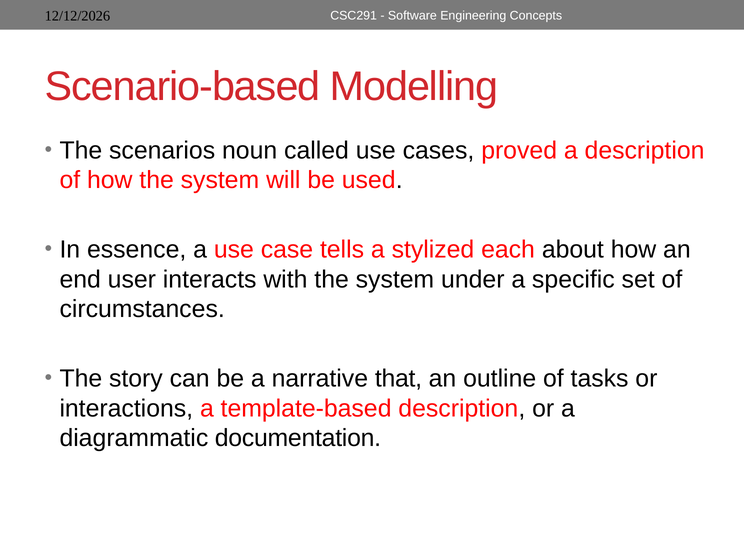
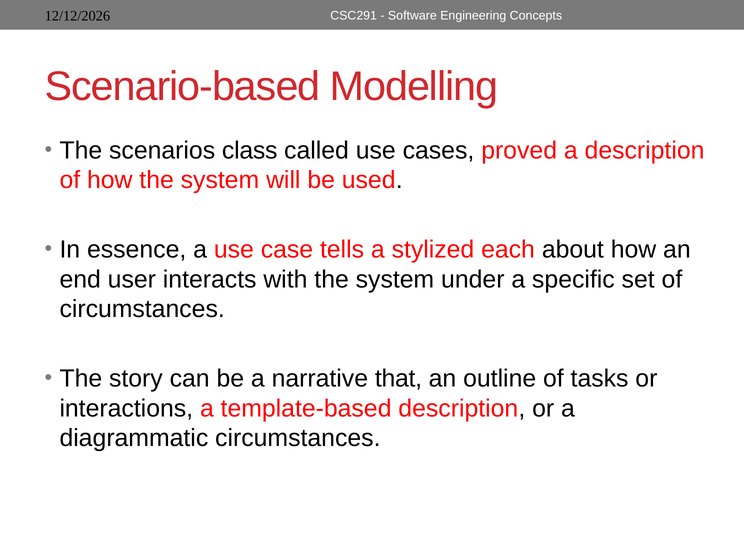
noun: noun -> class (250, 151)
diagrammatic documentation: documentation -> circumstances (298, 438)
